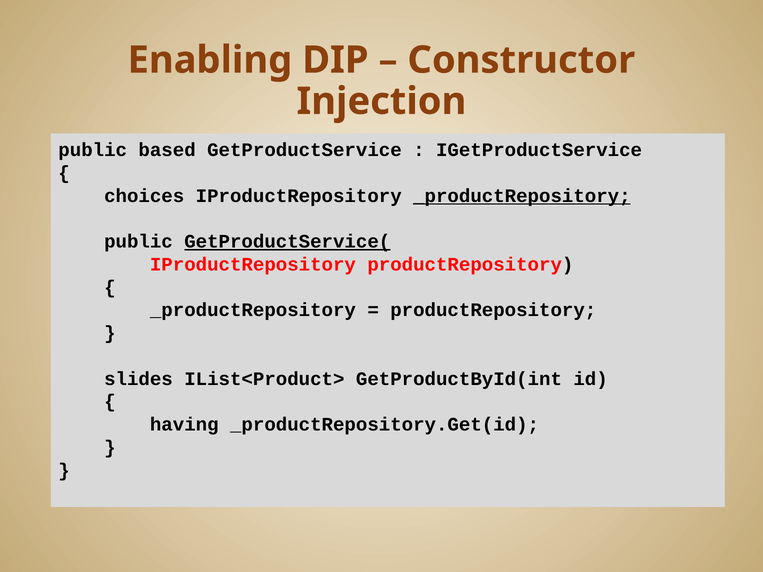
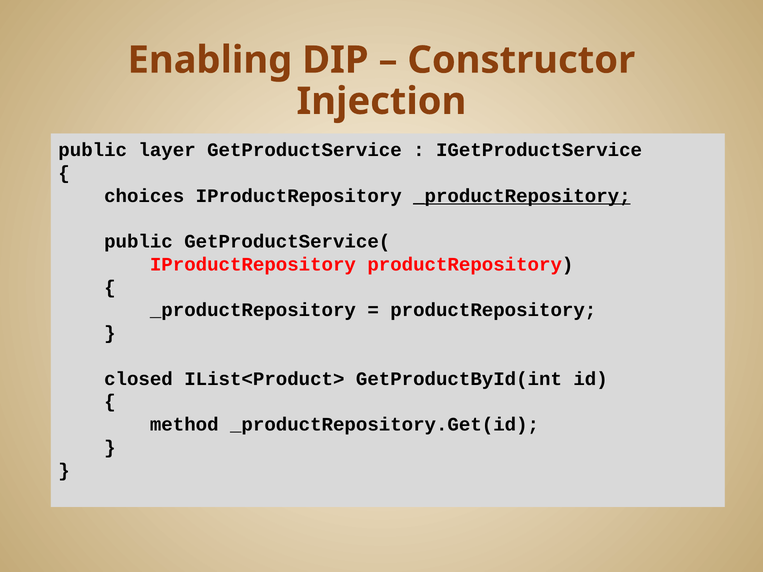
based: based -> layer (167, 150)
GetProductService( underline: present -> none (287, 242)
slides: slides -> closed (138, 379)
having: having -> method (184, 425)
